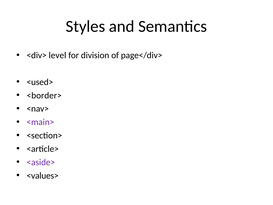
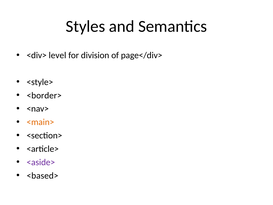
<used>: <used> -> <style> (40, 82)
<main> colour: purple -> orange (40, 122)
<values>: <values> -> <based> (43, 175)
